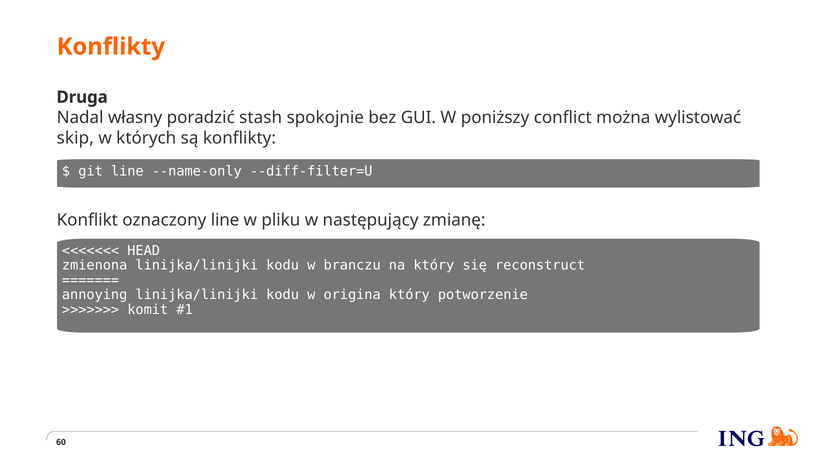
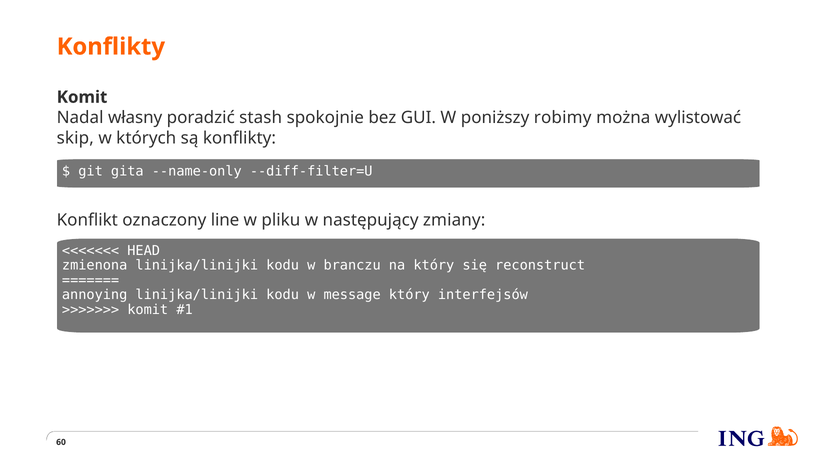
Druga: Druga -> Komit (82, 97)
conflict: conflict -> robimy (563, 118)
git line: line -> gita (127, 171)
zmianę: zmianę -> zmiany (454, 220)
origina: origina -> message (352, 295)
potworzenie: potworzenie -> interfejsów (483, 295)
